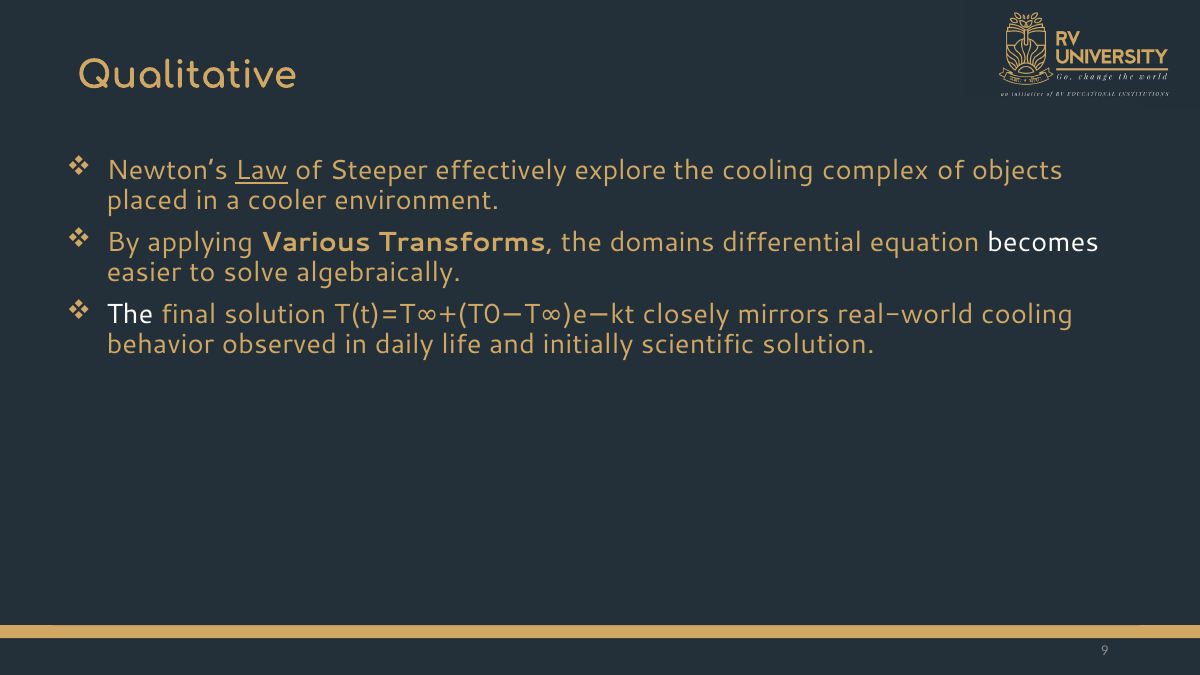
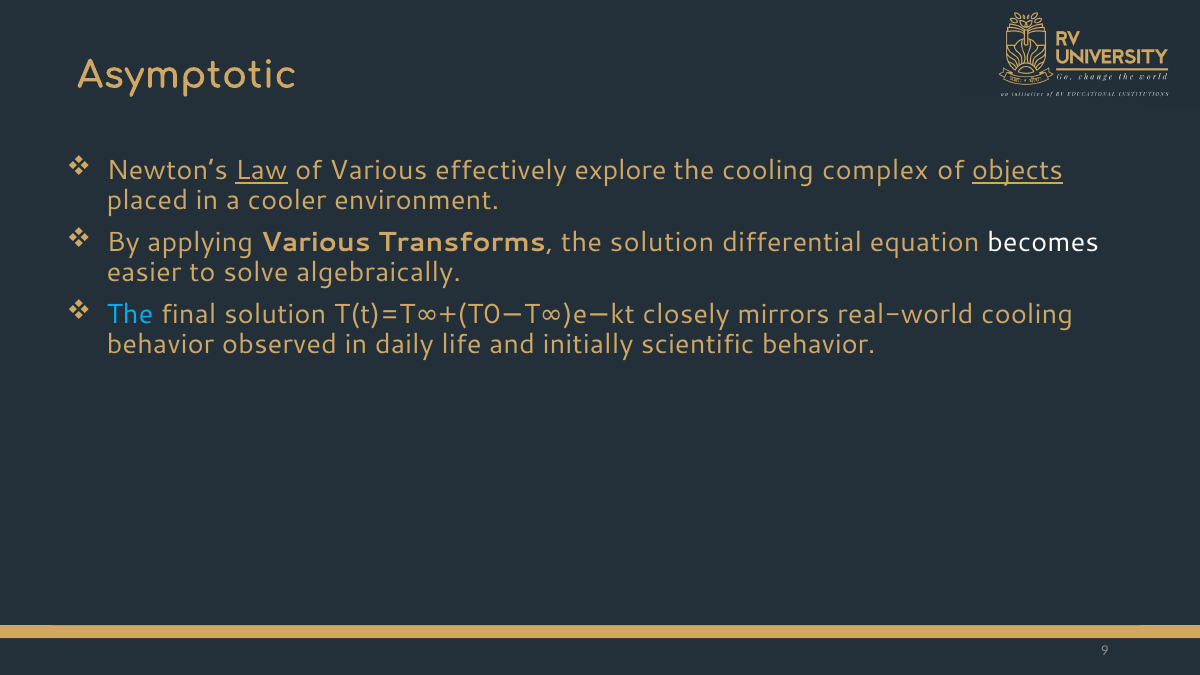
Qualitative: Qualitative -> Asymptotic (187, 75)
of Steeper: Steeper -> Various (379, 171)
objects underline: none -> present (1017, 171)
the domains: domains -> solution (662, 243)
The colour: white -> light blue (130, 315)
scientific solution: solution -> behavior (819, 344)
